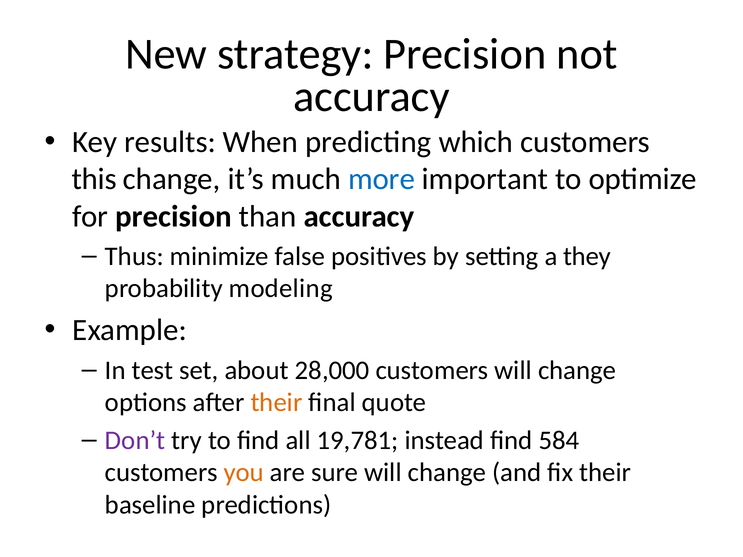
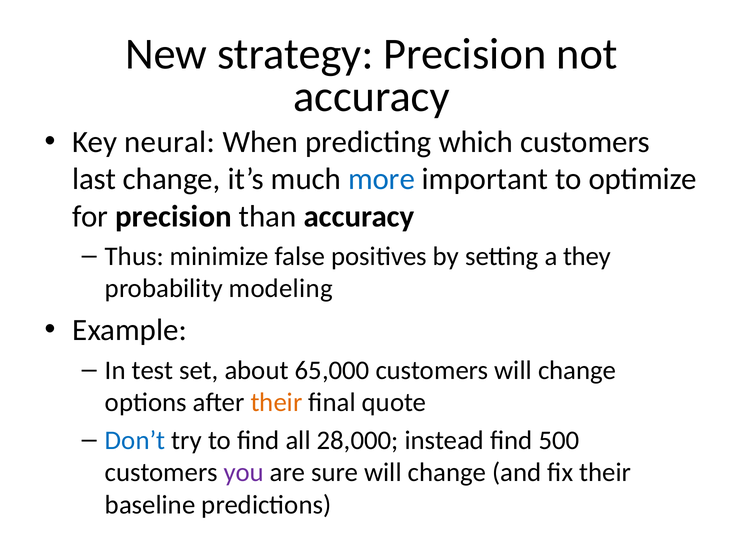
results: results -> neural (170, 142)
this: this -> last (94, 179)
28,000: 28,000 -> 65,000 (332, 370)
Don’t colour: purple -> blue (135, 441)
19,781: 19,781 -> 28,000 (358, 441)
584: 584 -> 500 (559, 441)
you colour: orange -> purple (244, 473)
